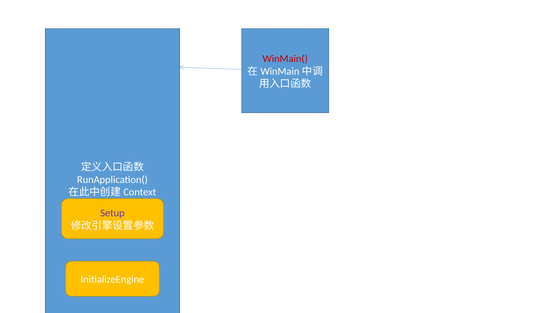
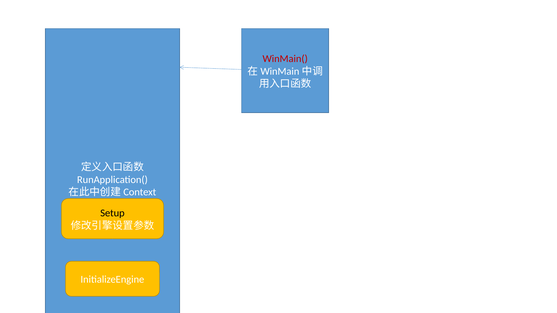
Setup colour: purple -> black (112, 213)
